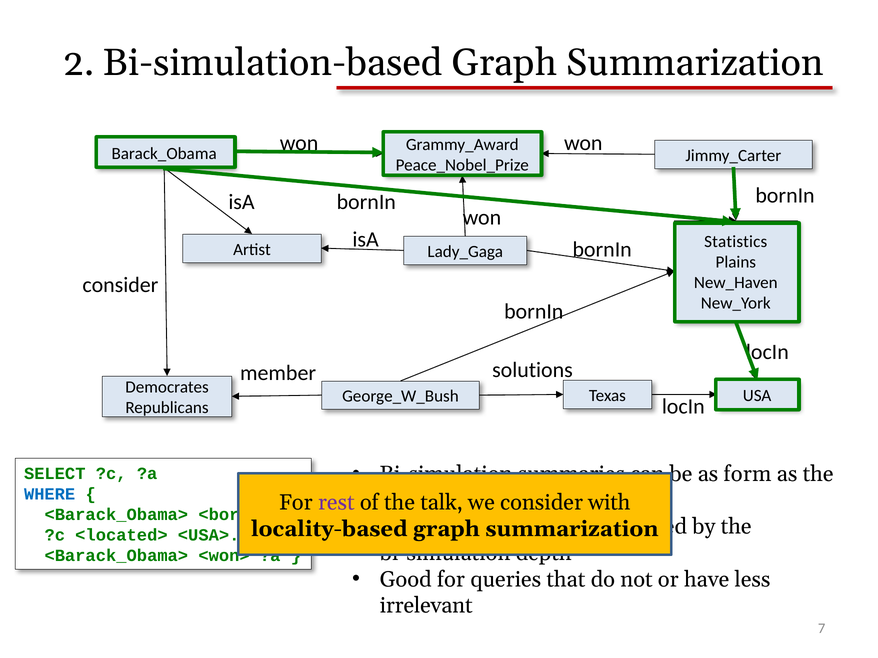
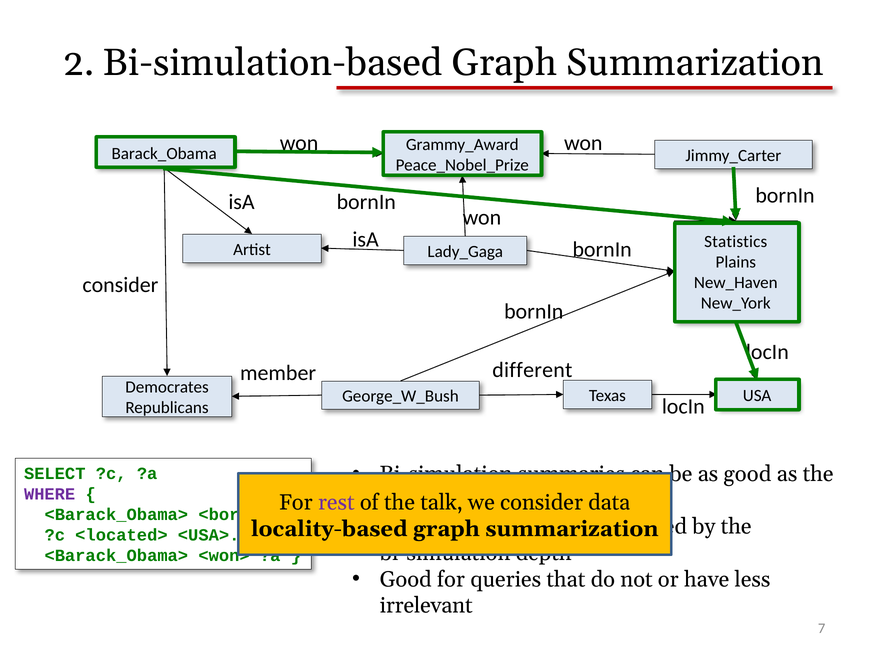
solutions: solutions -> different (532, 370)
as form: form -> good (747, 474)
WHERE colour: blue -> purple (50, 495)
consider with: with -> data (609, 503)
